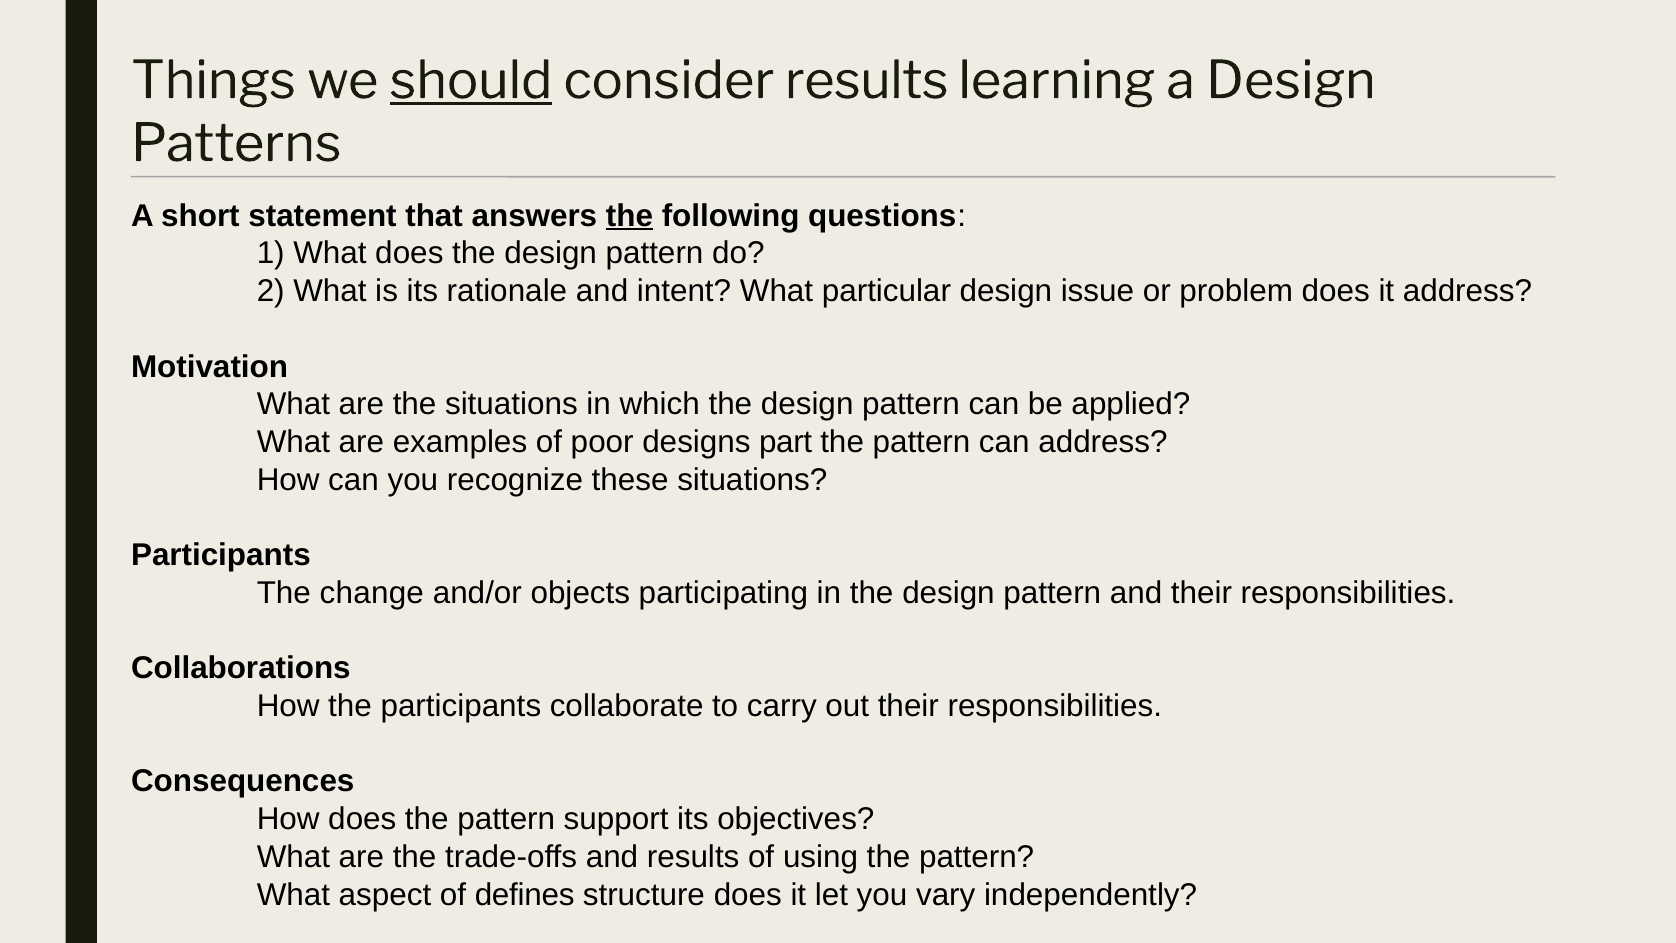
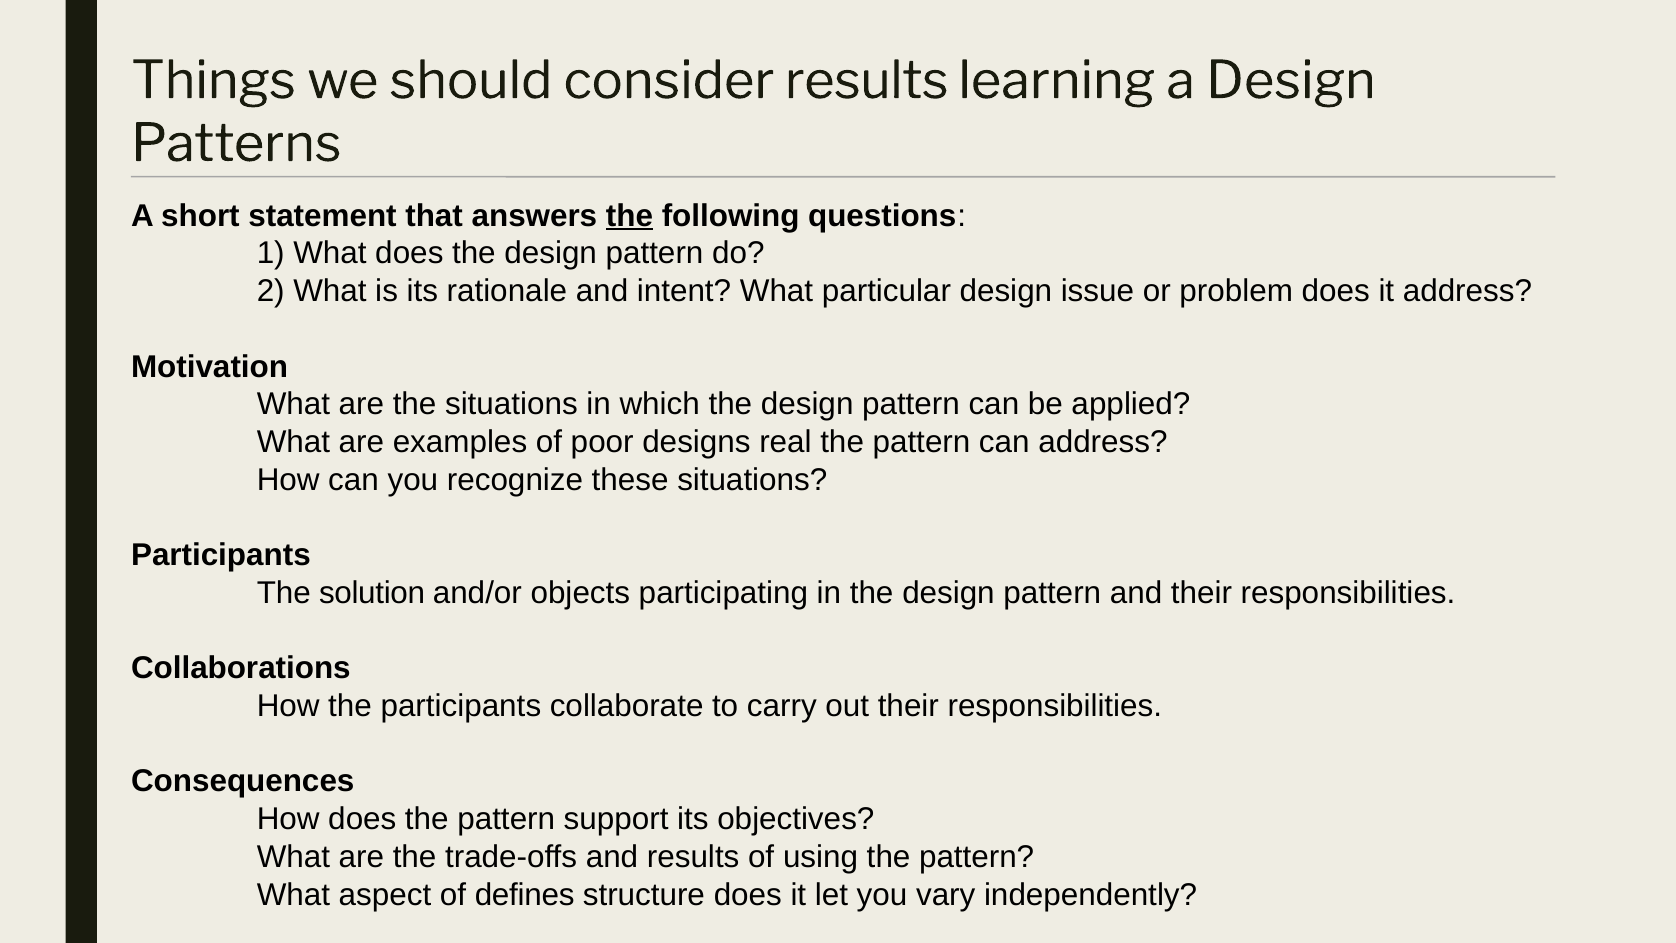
should underline: present -> none (471, 81)
part: part -> real (785, 442)
change: change -> solution (372, 593)
